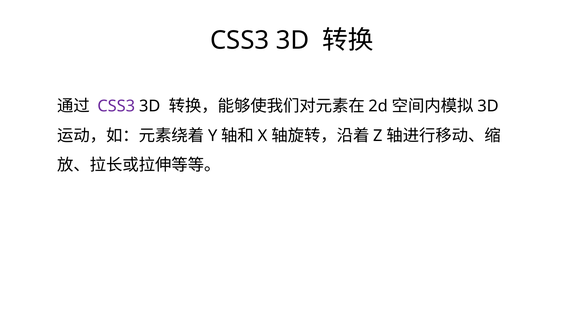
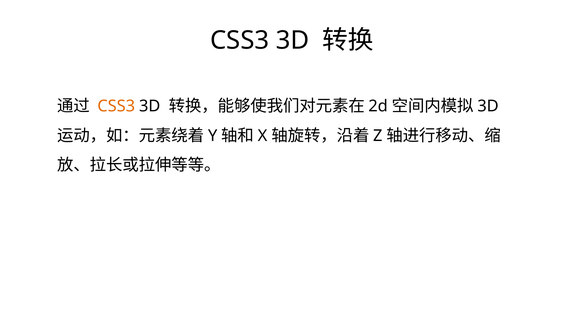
CSS3 colour: purple -> orange (116, 106)
